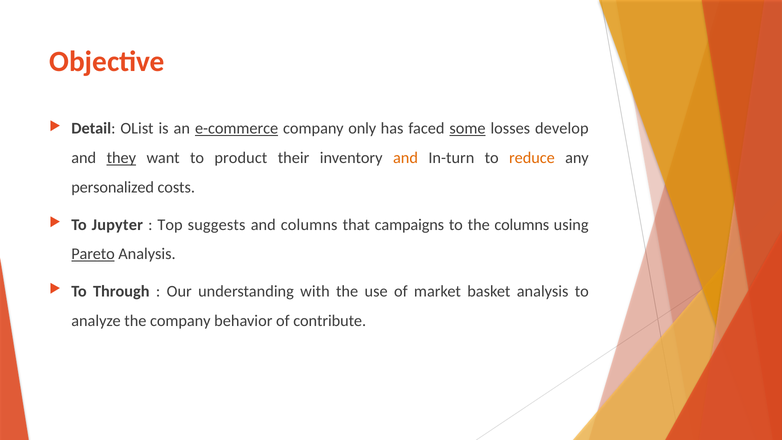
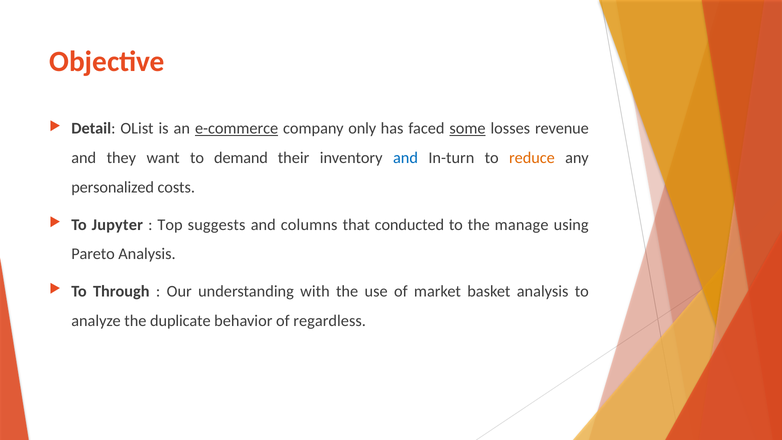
develop: develop -> revenue (562, 129)
they underline: present -> none (121, 158)
product: product -> demand (241, 158)
and colour: orange -> blue (406, 158)
campaigns: campaigns -> conducted (409, 225)
the columns: columns -> manage (522, 225)
Pareto underline: present -> none (93, 254)
the company: company -> duplicate (180, 321)
contribute: contribute -> regardless (330, 321)
